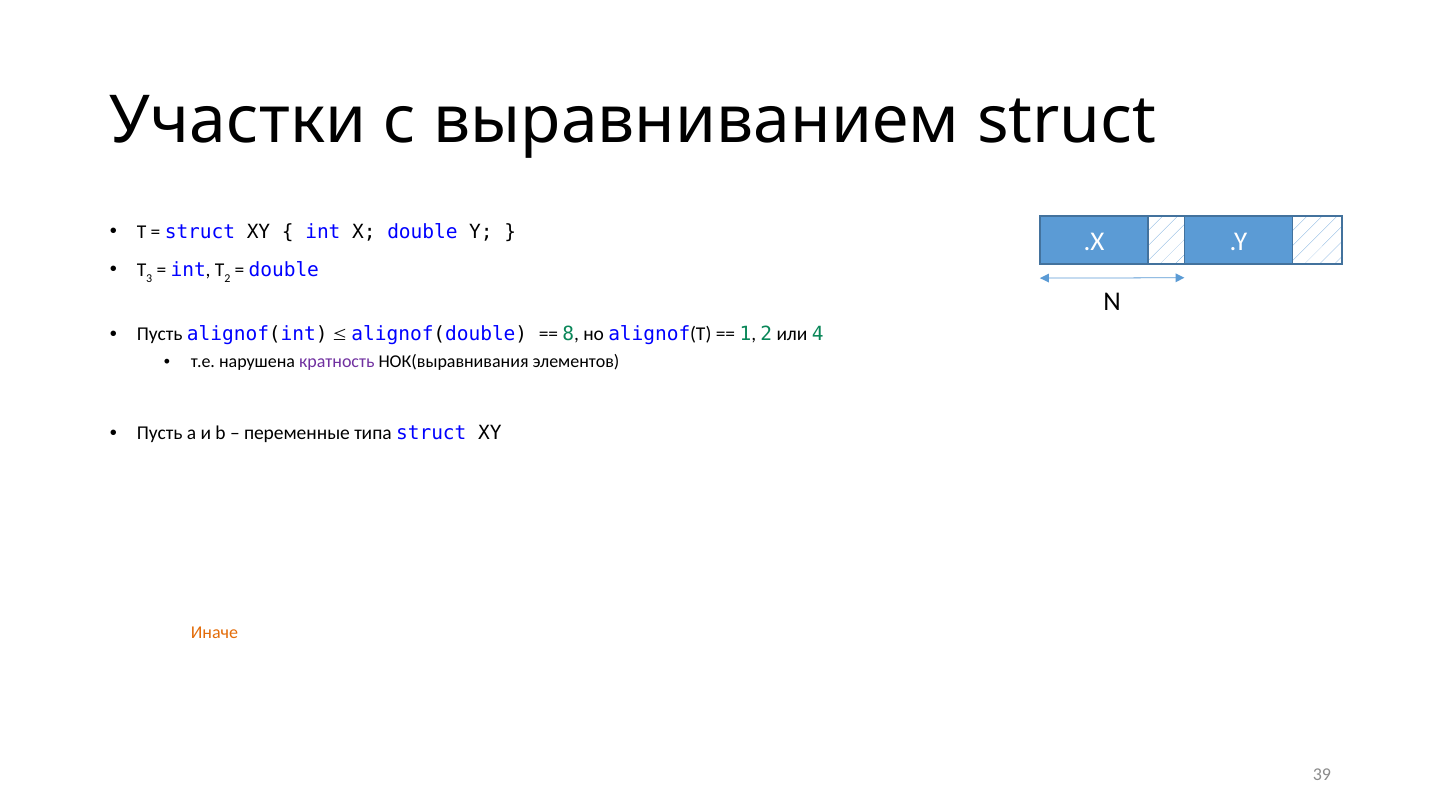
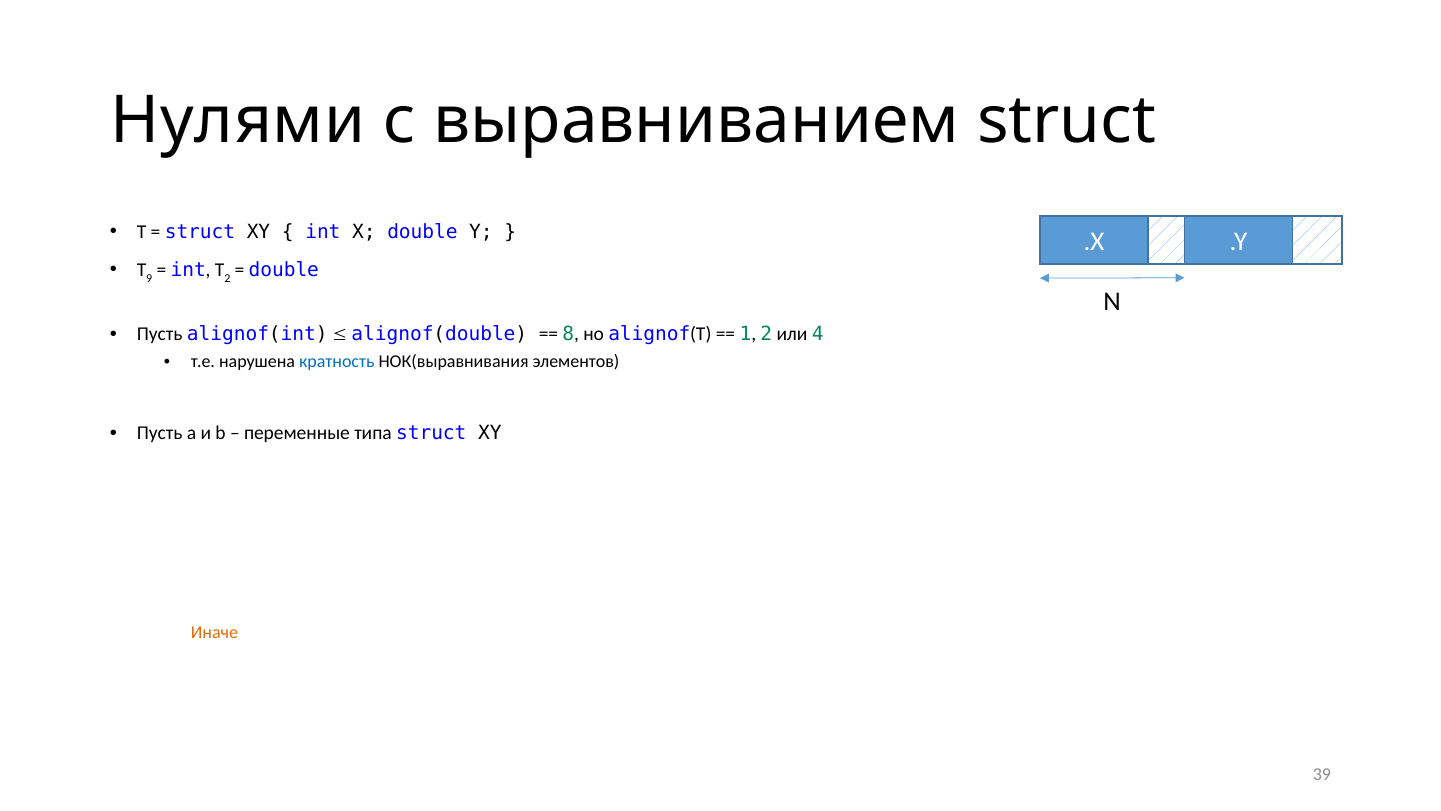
Участки: Участки -> Нулями (238, 121)
3: 3 -> 9 (149, 278)
кратность colour: purple -> blue (337, 362)
